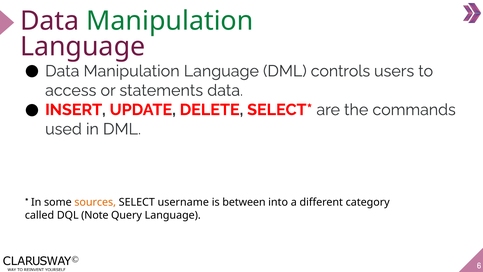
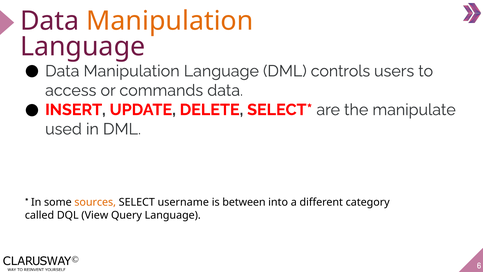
Manipulation colour: green -> orange (170, 21)
statements: statements -> commands (161, 90)
commands: commands -> manipulate (414, 110)
Note: Note -> View (95, 215)
